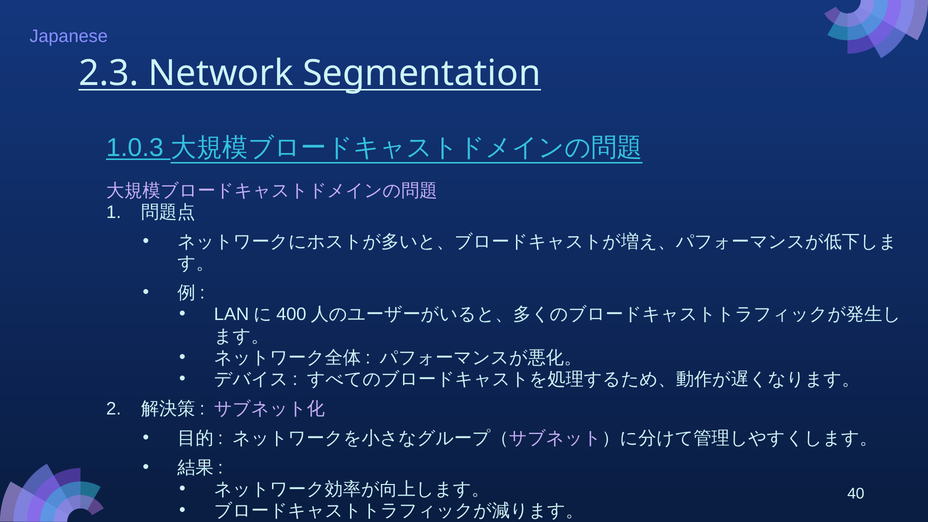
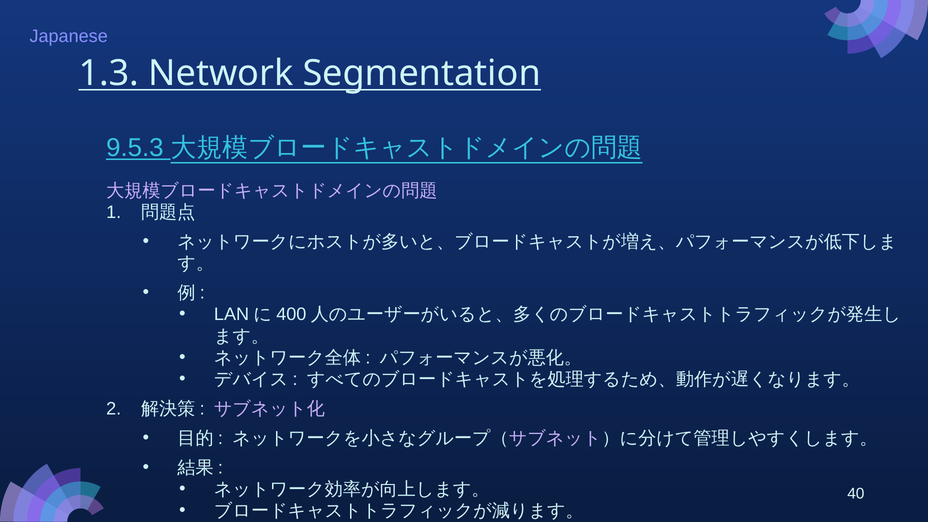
2.3: 2.3 -> 1.3 (109, 73)
1.0.3: 1.0.3 -> 9.5.3 (135, 148)
